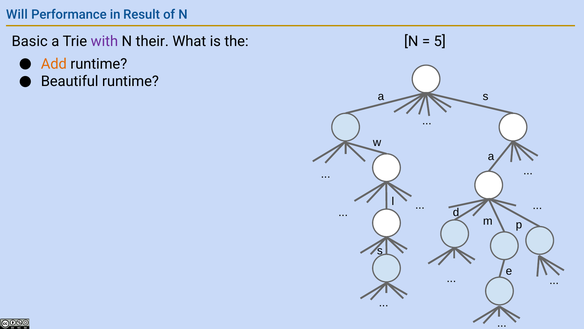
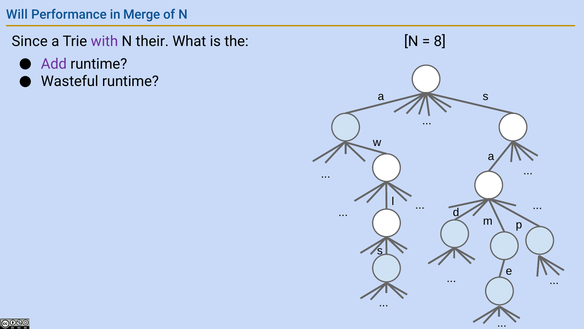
Result: Result -> Merge (142, 15)
Basic: Basic -> Since (30, 41)
5: 5 -> 8 (440, 41)
Add colour: orange -> purple (54, 64)
Beautiful: Beautiful -> Wasteful (70, 81)
